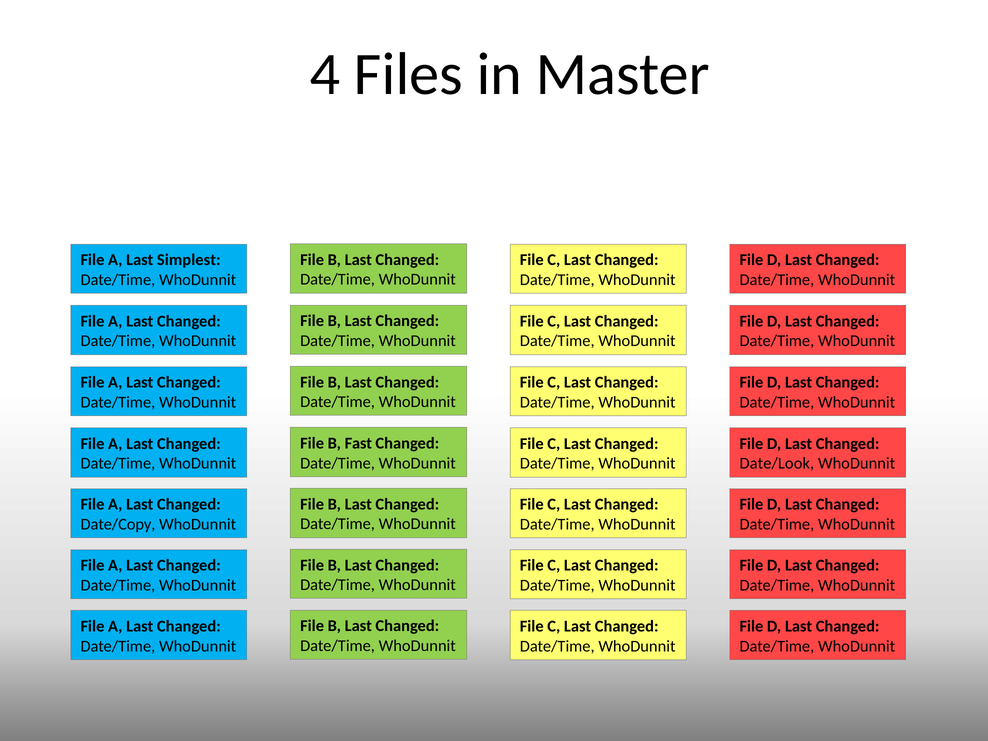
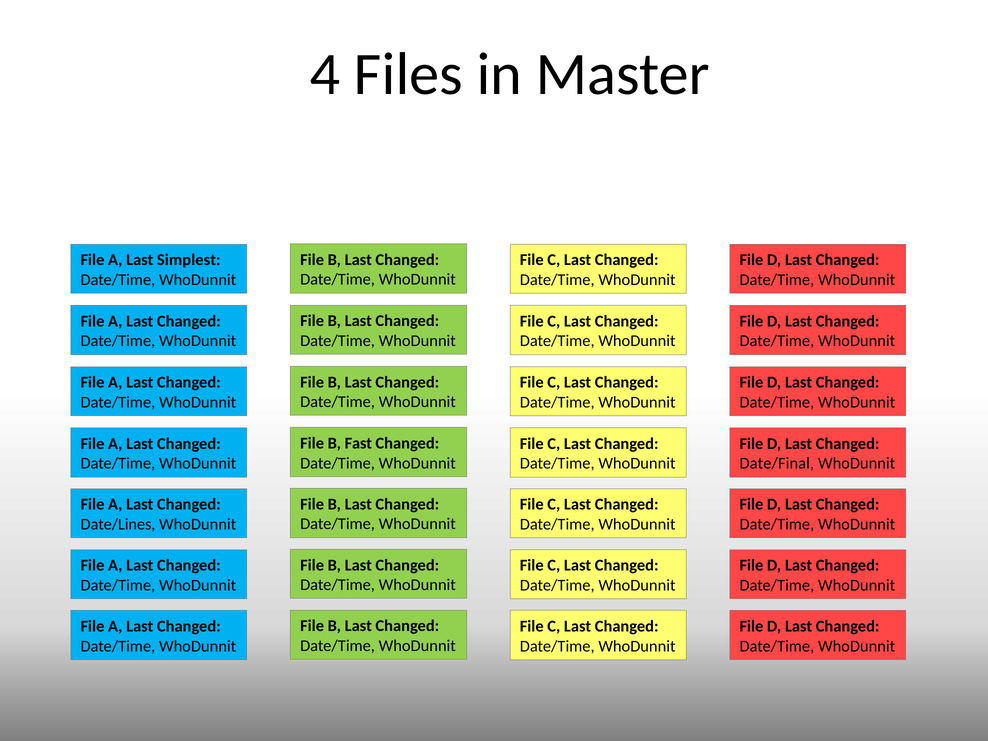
Date/Look: Date/Look -> Date/Final (777, 463)
Date/Copy: Date/Copy -> Date/Lines (118, 524)
